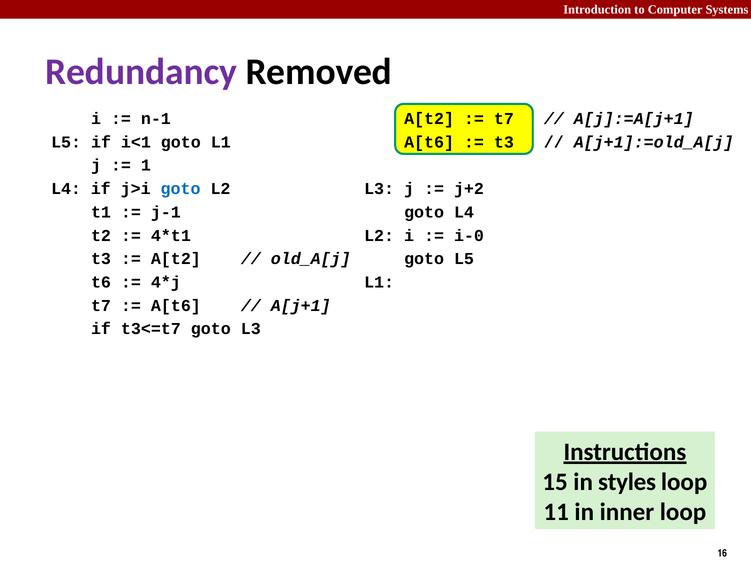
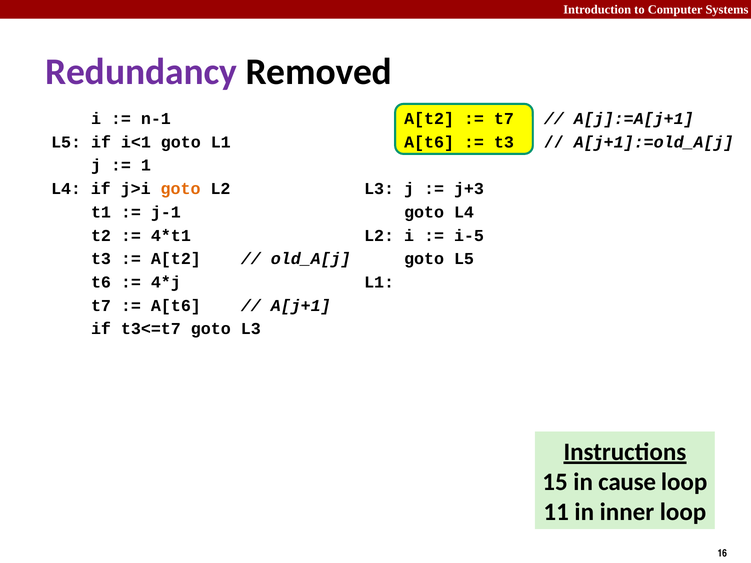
goto colour: blue -> orange (181, 189)
j+2: j+2 -> j+3 (469, 189)
i-0: i-0 -> i-5 (469, 236)
styles: styles -> cause (627, 482)
